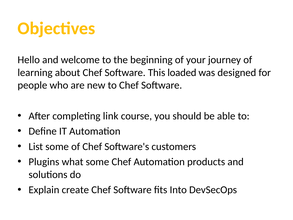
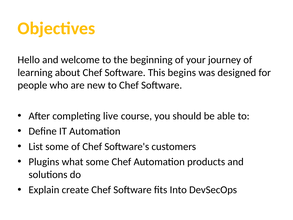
loaded: loaded -> begins (182, 73)
link: link -> live (111, 116)
